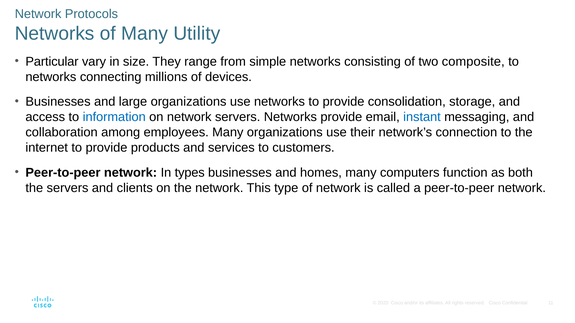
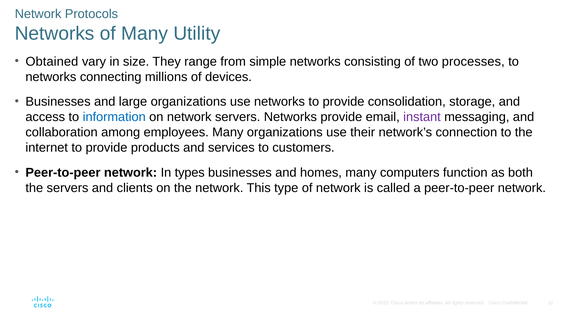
Particular: Particular -> Obtained (52, 62)
composite: composite -> processes (473, 62)
instant colour: blue -> purple (422, 117)
